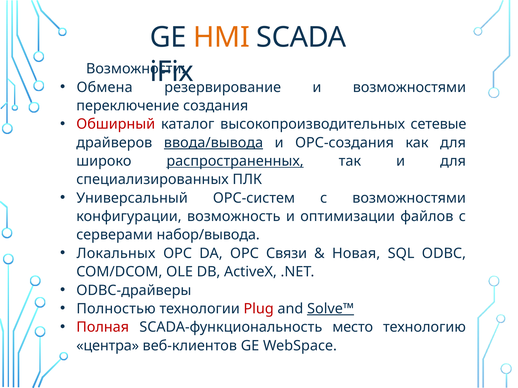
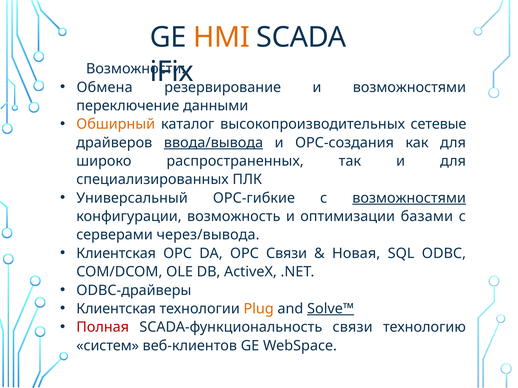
создания: создания -> данными (216, 106)
Обширный colour: red -> orange (116, 124)
распространенных underline: present -> none (235, 161)
ОРС-систем: ОРС-систем -> ОРС-гибкие (254, 198)
возможностями underline: none -> present (409, 198)
файлов: файлов -> базами (427, 217)
набор/вывода: набор/вывода -> через/вывода (208, 235)
Локальных: Локальных -> Клиентская (116, 254)
Полностью: Полностью -> Клиентская (116, 309)
Plug colour: red -> orange (259, 309)
SCADA-функциональность место: место -> связи (353, 328)
центра: центра -> систем (108, 346)
